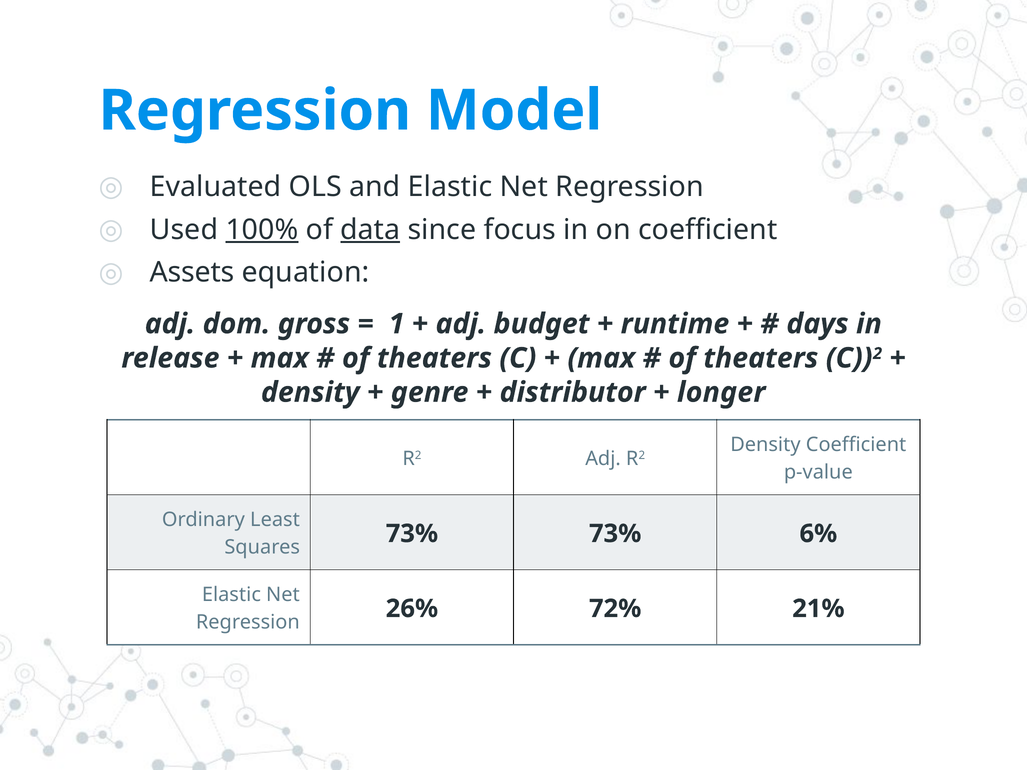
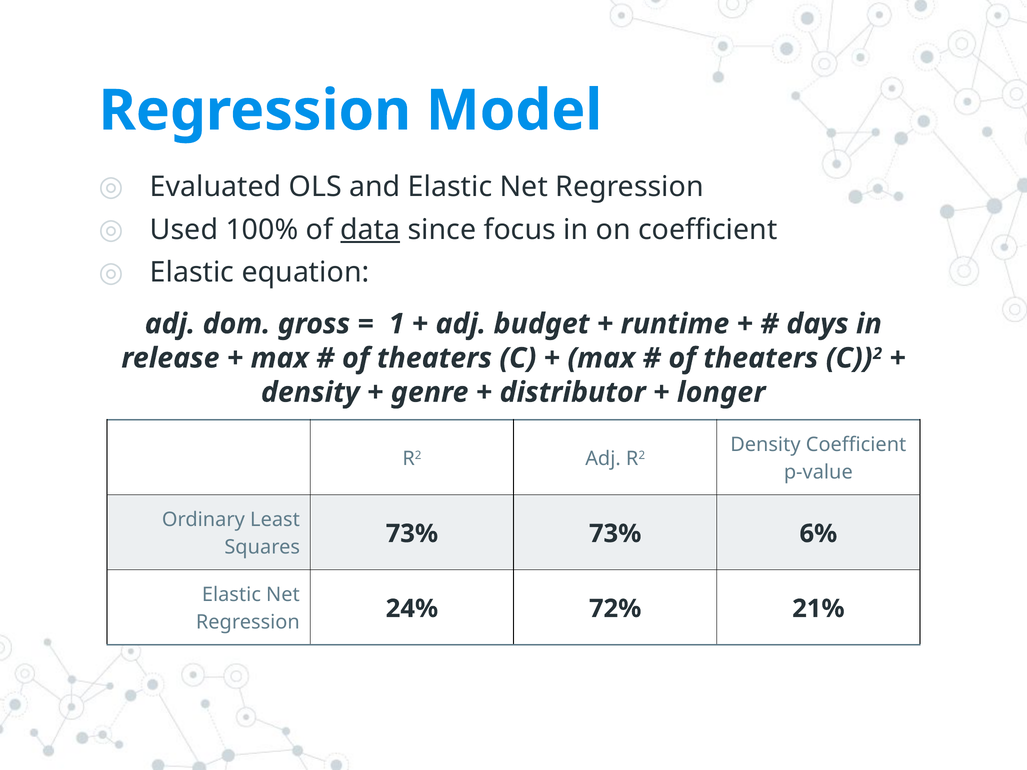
100% underline: present -> none (262, 230)
Assets: Assets -> Elastic (192, 273)
26%: 26% -> 24% (412, 609)
